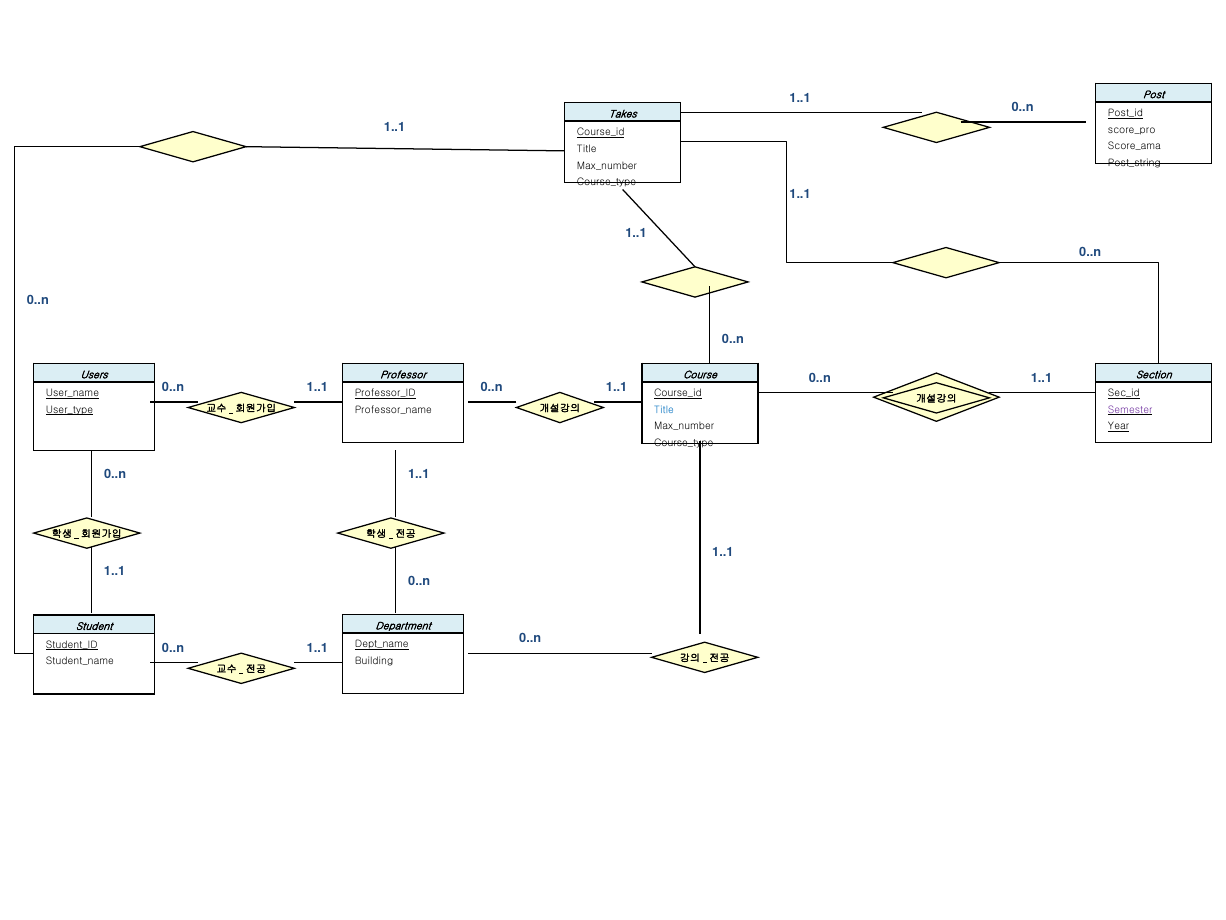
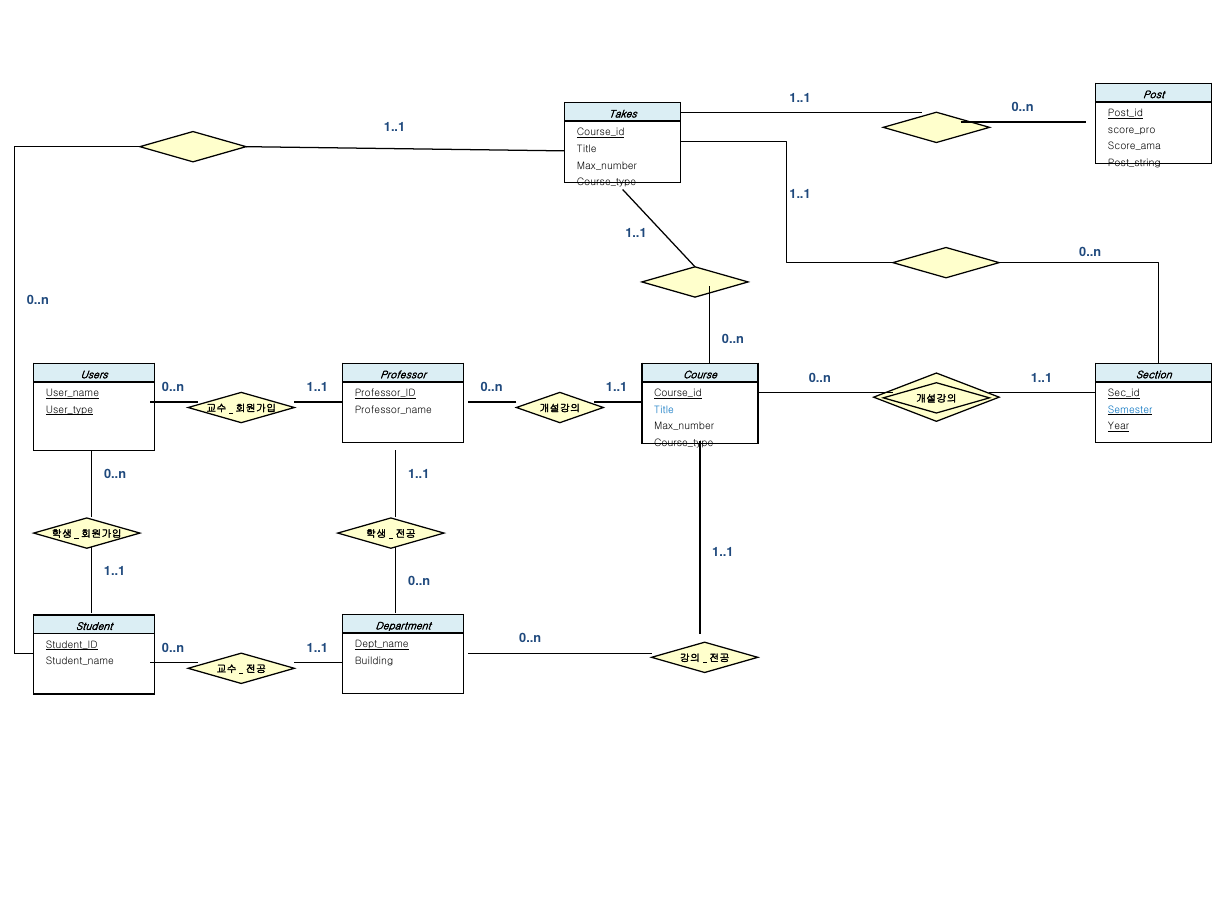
Semester colour: purple -> blue (1130, 410)
